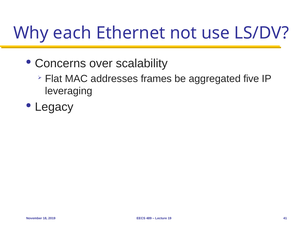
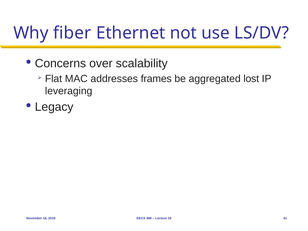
each: each -> fiber (72, 33)
five: five -> lost (251, 79)
